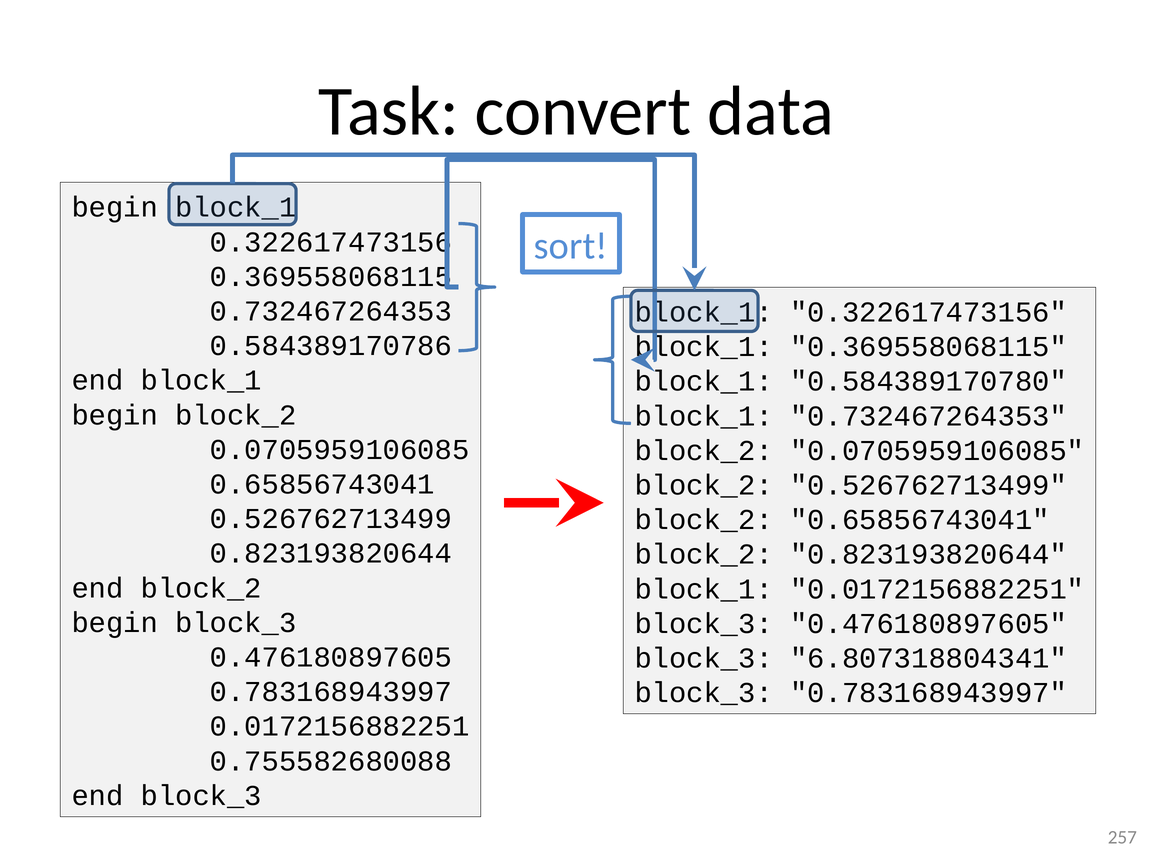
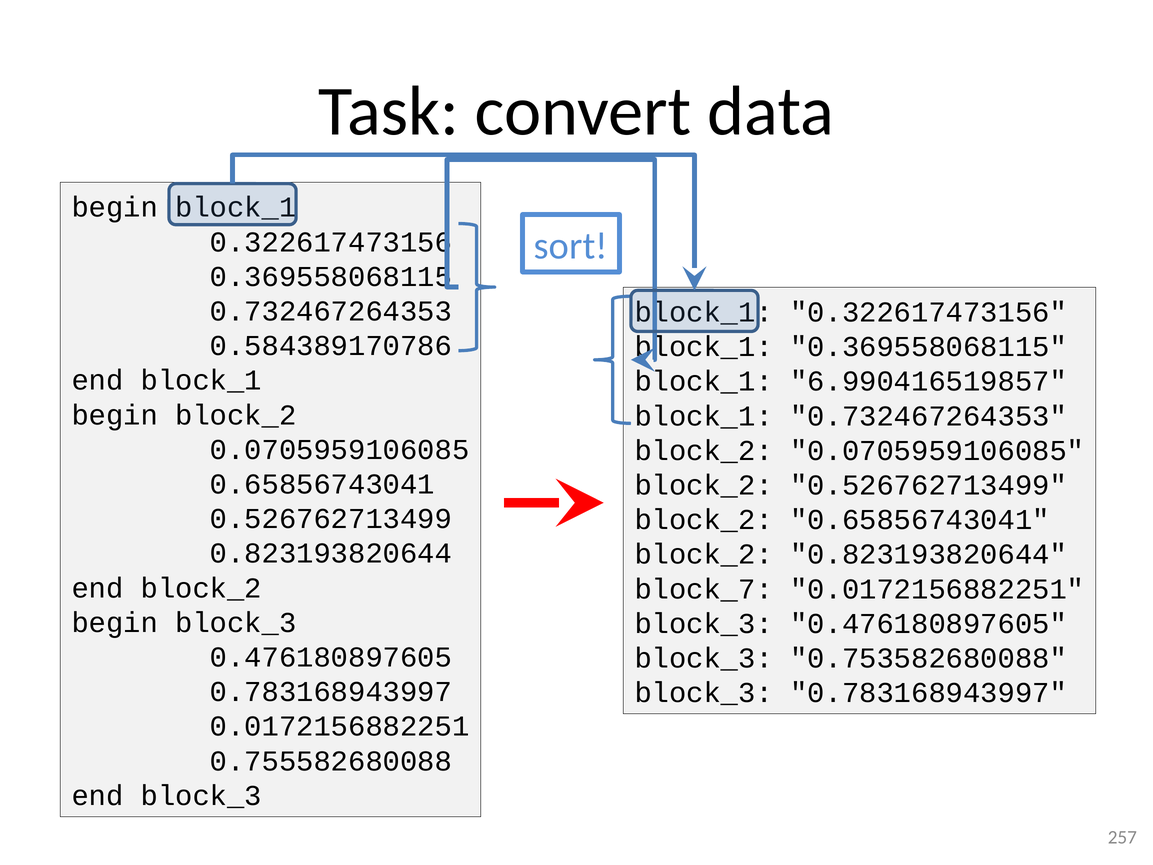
0.584389170780: 0.584389170780 -> 6.990416519857 (929, 381)
block_1: block_1 -> block_7 (704, 589)
6.807318804341: 6.807318804341 -> 0.753582680088 (929, 658)
